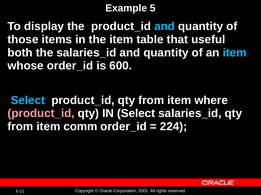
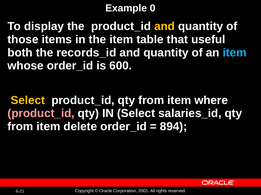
5: 5 -> 0 (153, 8)
and colour: light blue -> yellow (165, 26)
the salaries_id: salaries_id -> records_id (86, 53)
Select colour: light blue -> yellow (28, 101)
comm: comm -> delete (80, 127)
224: 224 -> 894 (174, 127)
